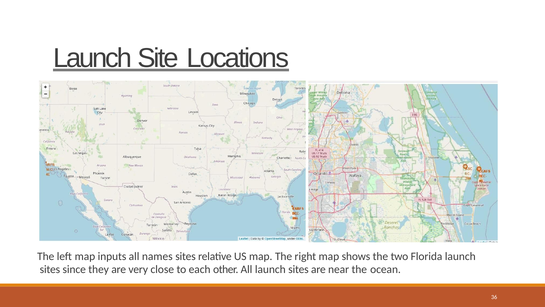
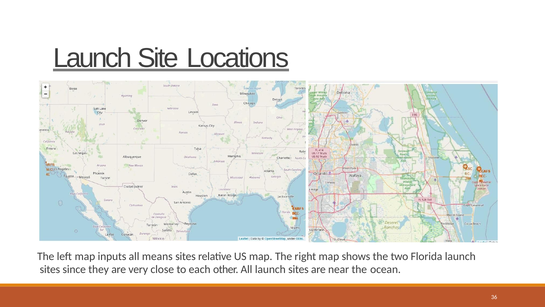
names: names -> means (157, 256)
